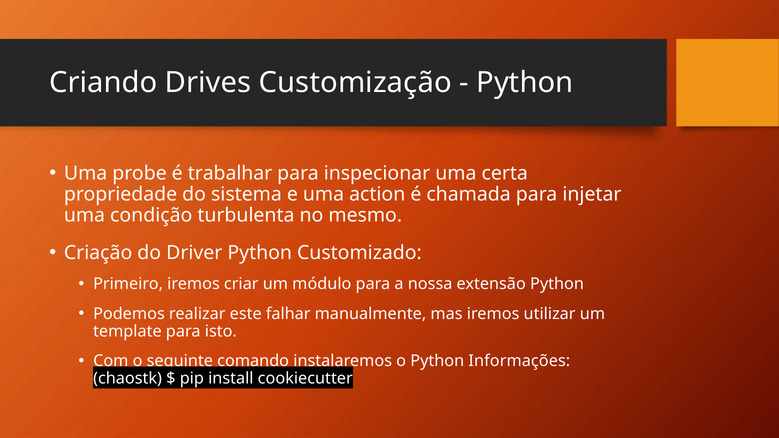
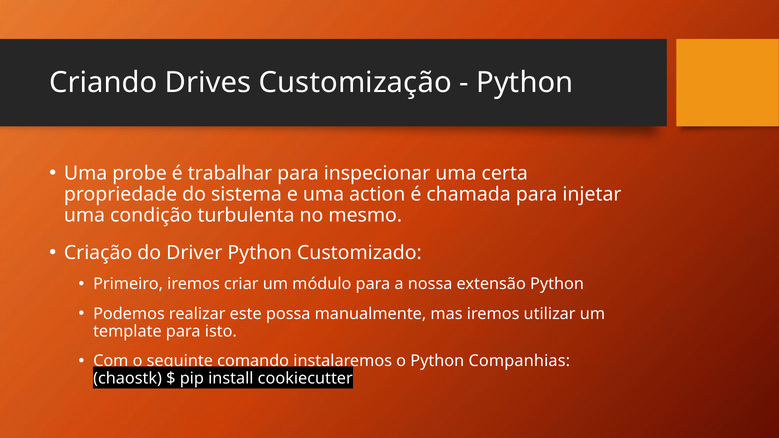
falhar: falhar -> possa (288, 314)
Informações: Informações -> Companhias (519, 361)
